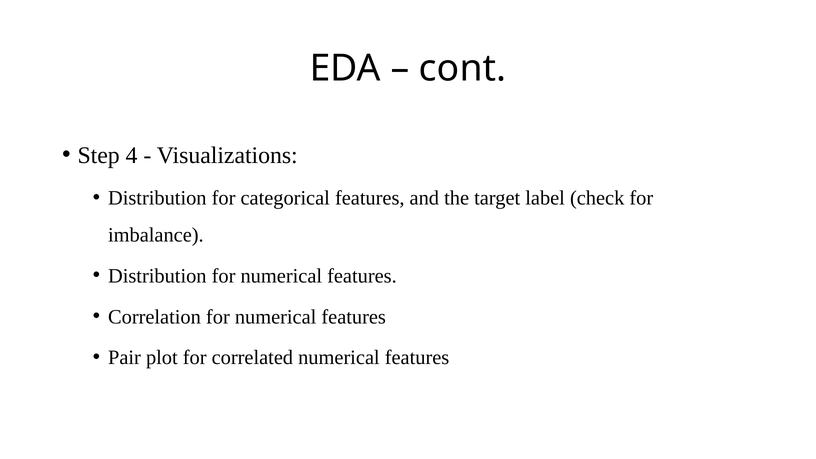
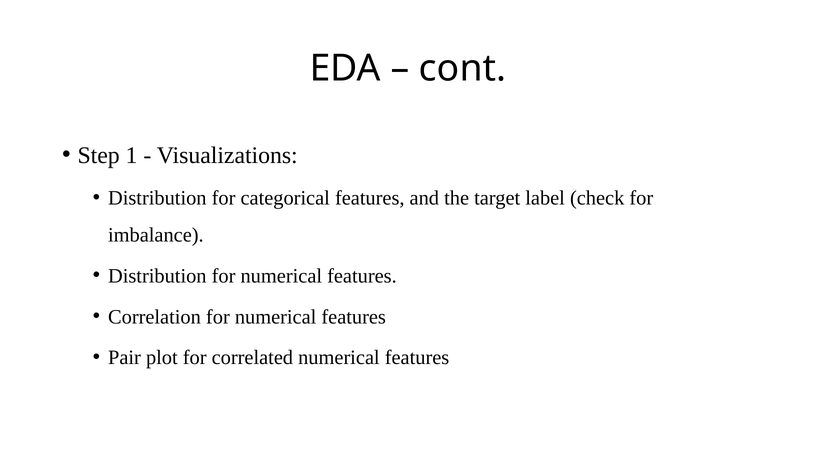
4: 4 -> 1 (132, 155)
